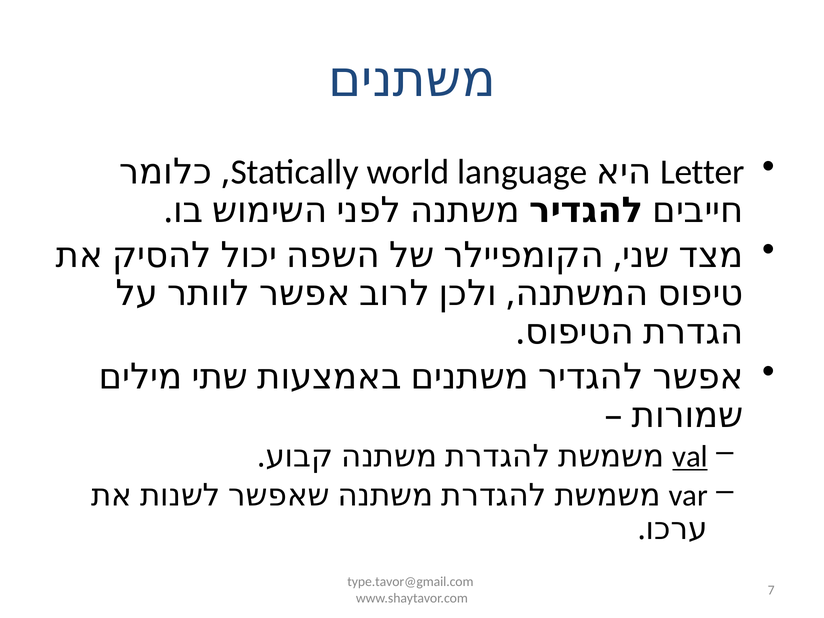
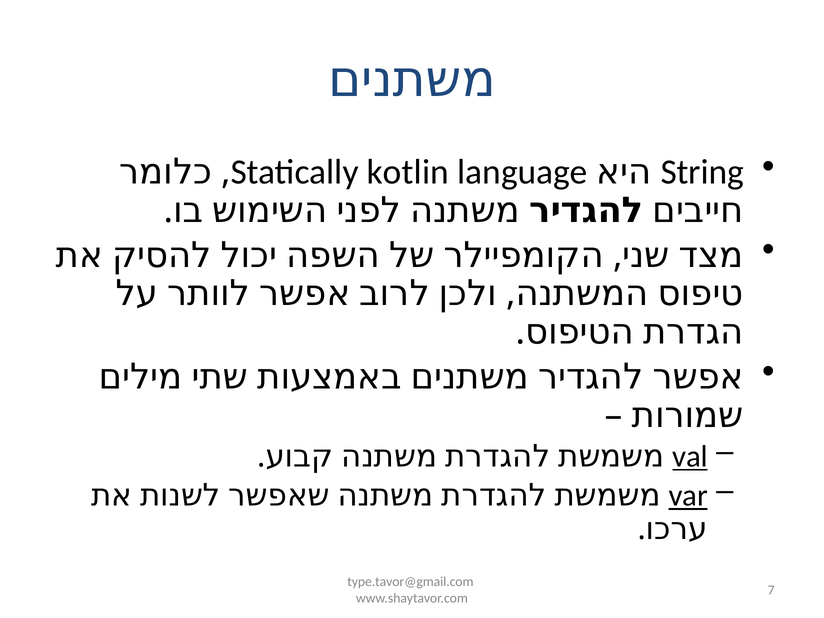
world: world -> kotlin (408, 172)
Letter: Letter -> String (702, 172)
var underline: none -> present (688, 496)
